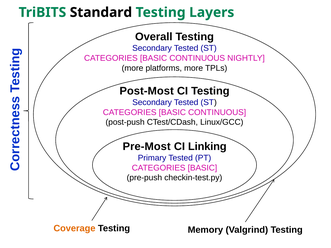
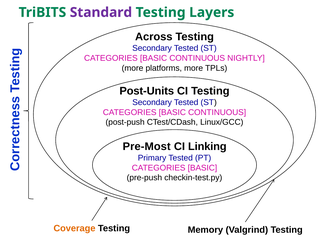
Standard colour: black -> purple (101, 12)
Overall: Overall -> Across (154, 37)
Post-Most: Post-Most -> Post-Units (147, 91)
